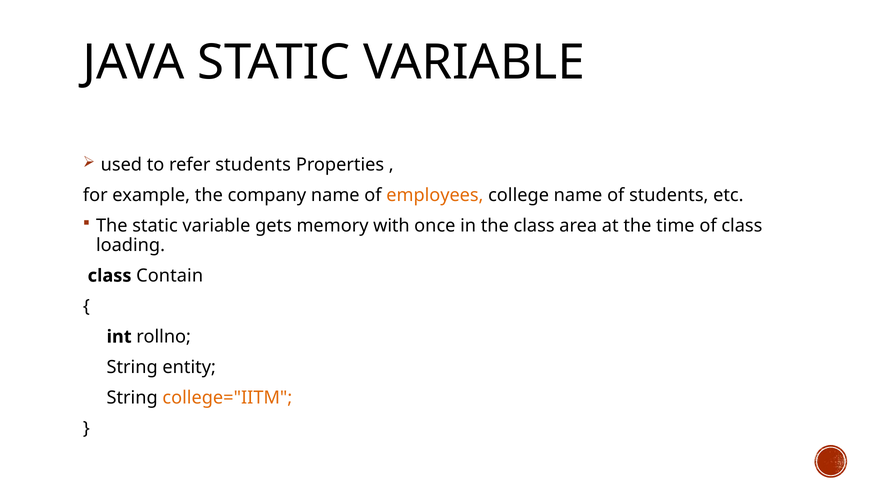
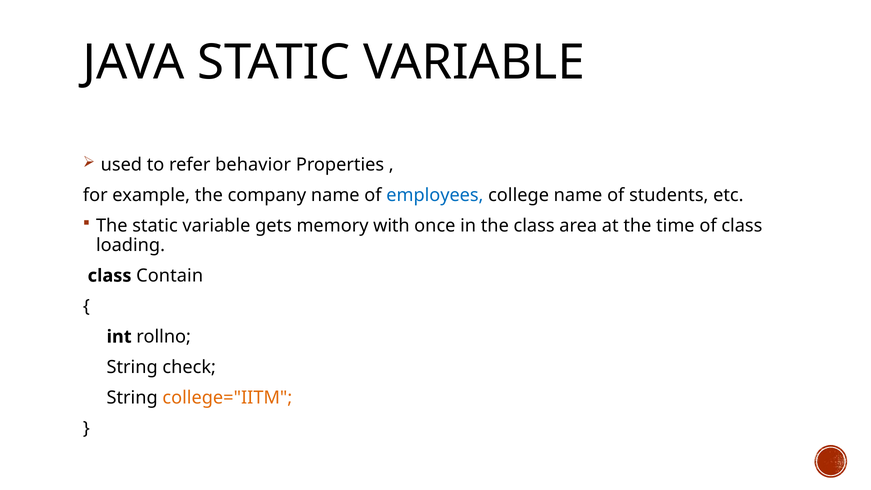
refer students: students -> behavior (253, 165)
employees colour: orange -> blue (435, 195)
entity: entity -> check (189, 367)
